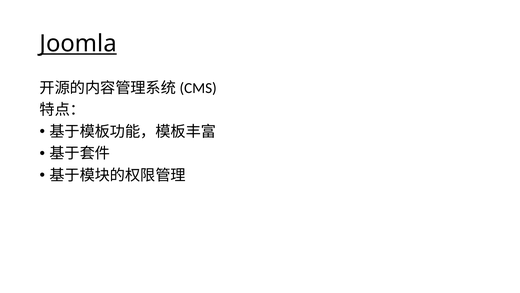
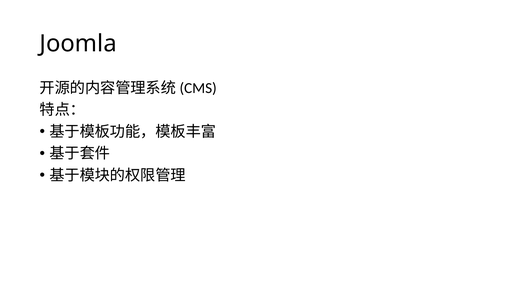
Joomla underline: present -> none (78, 44)
